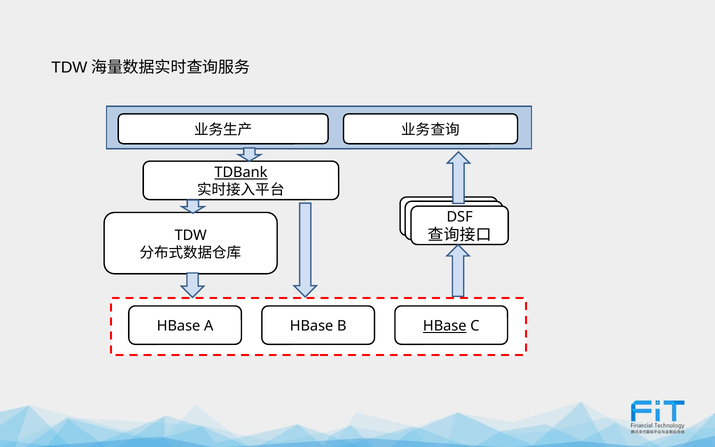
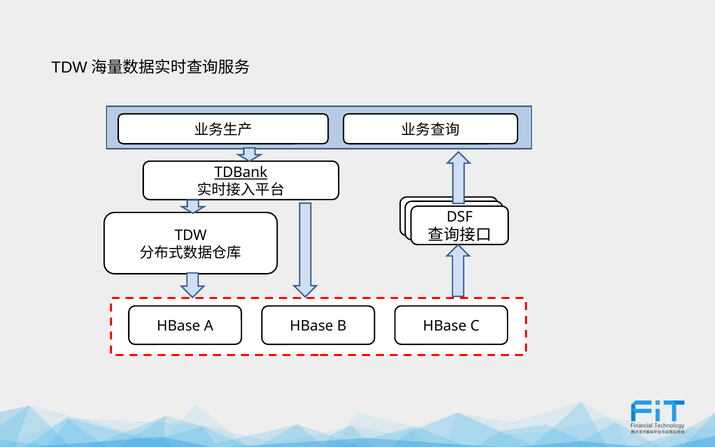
HBase underline: present -> none (445, 326)
